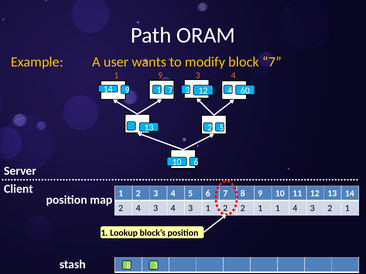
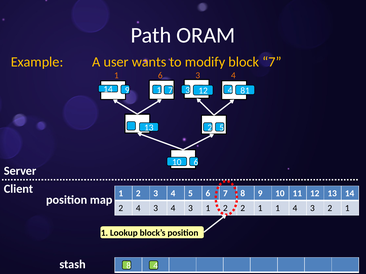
1 9: 9 -> 6 (160, 76)
60: 60 -> 81 (245, 91)
8 3: 3 -> 4 (156, 266)
